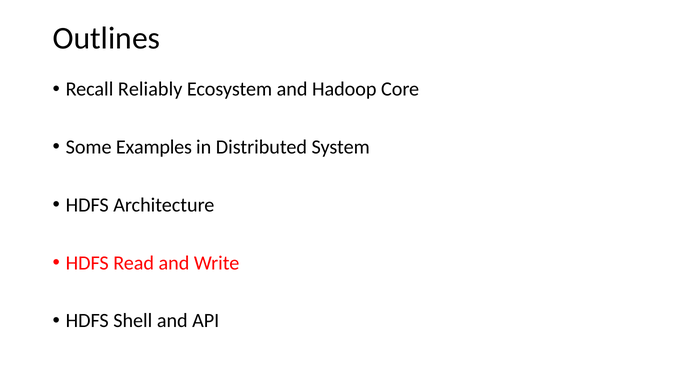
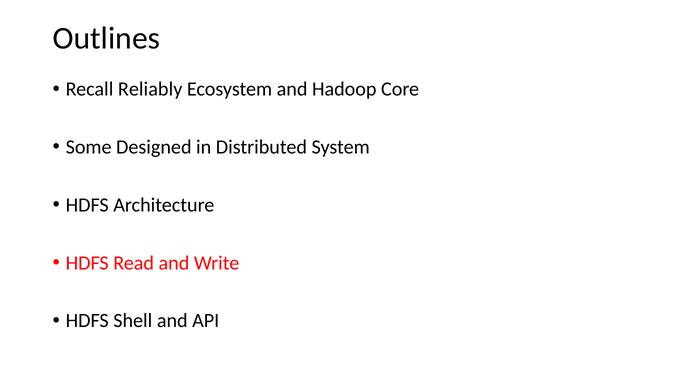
Examples: Examples -> Designed (154, 147)
